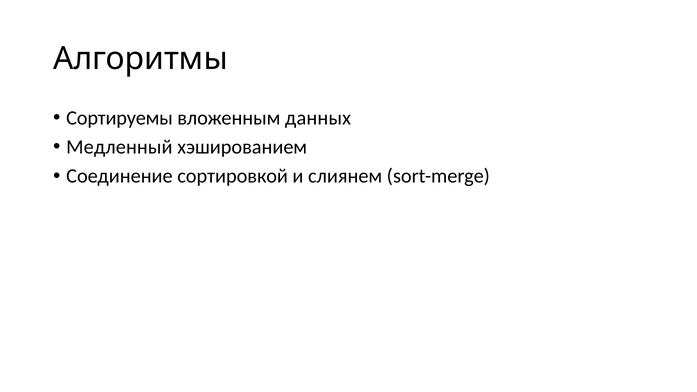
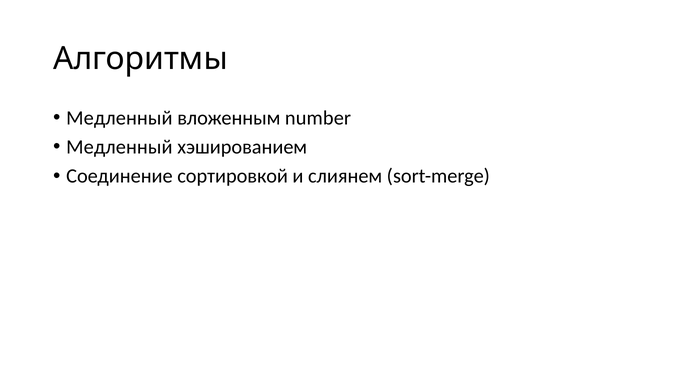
Сортируемы: Сортируемы -> Медленный (119, 118)
данных: данных -> number (318, 118)
